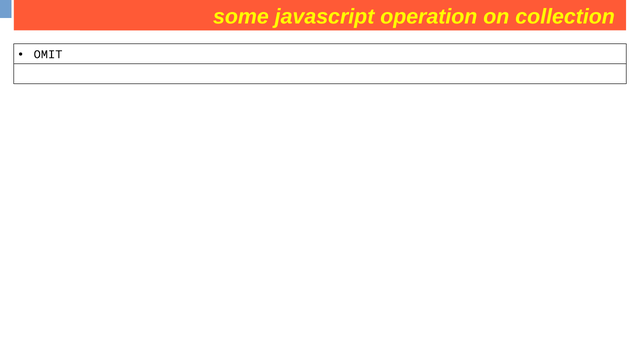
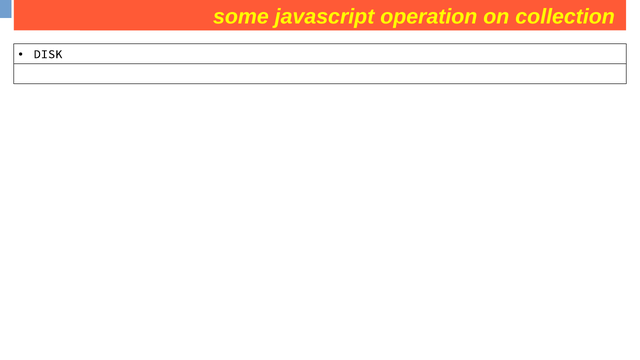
OMIT: OMIT -> DISK (48, 54)
